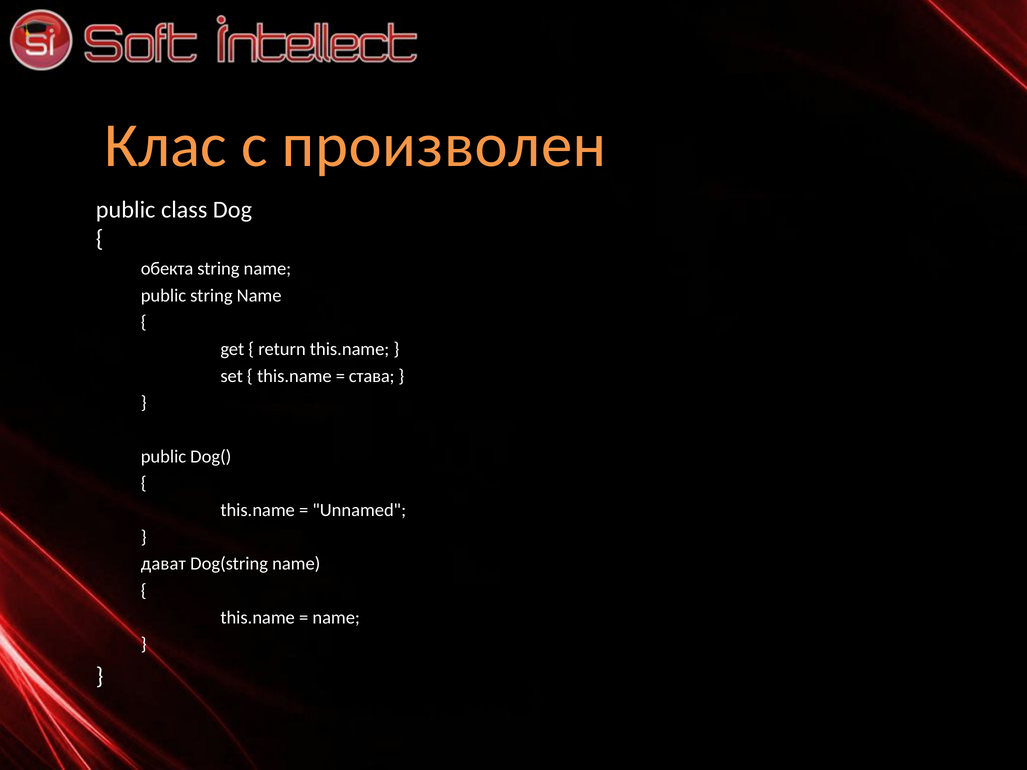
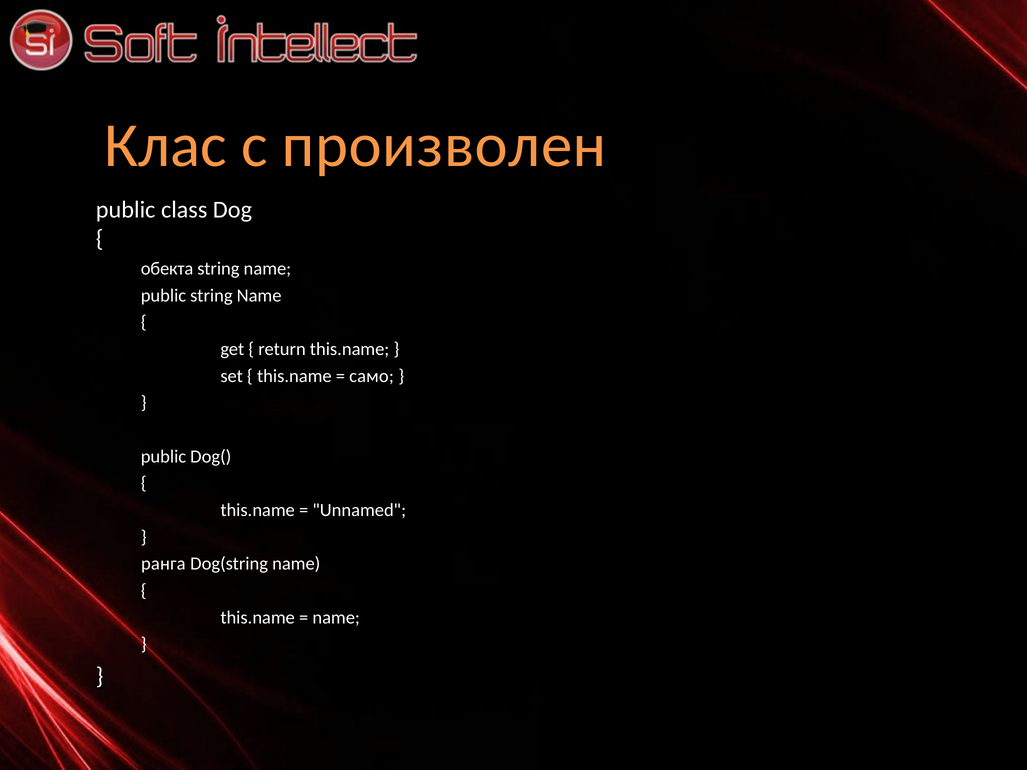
става: става -> само (372, 376)
дават: дават -> ранга (163, 564)
